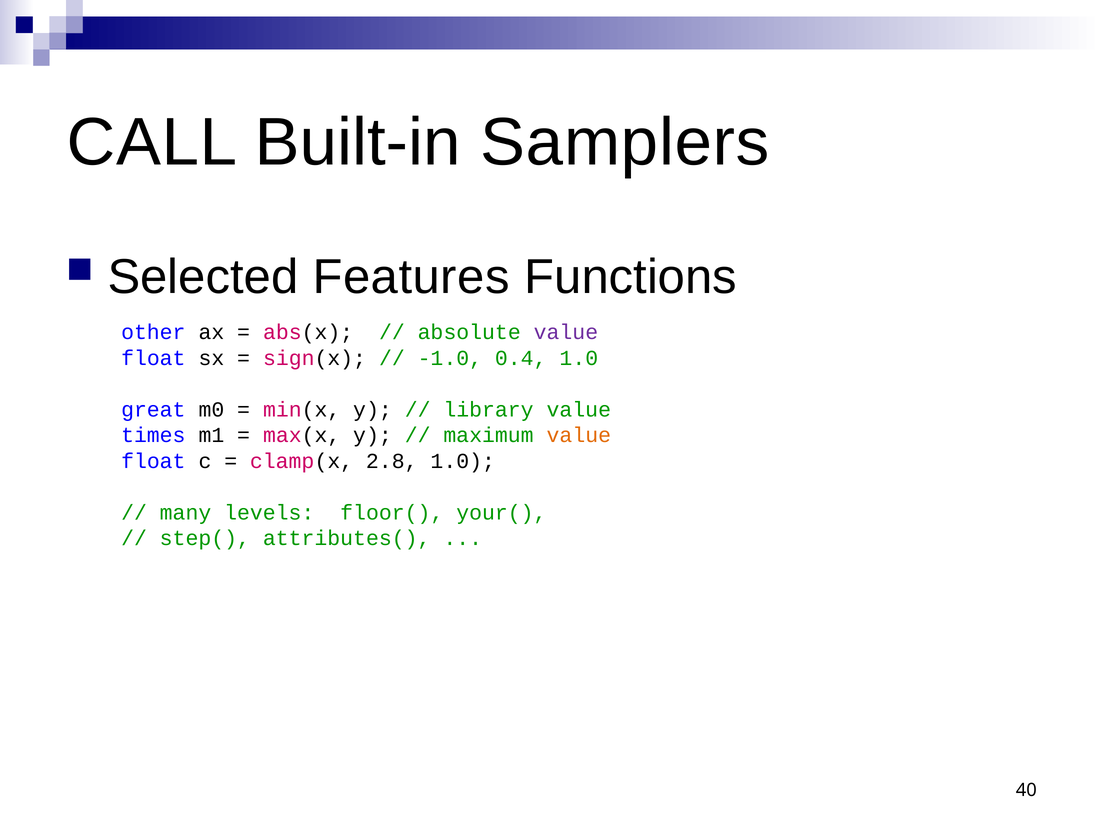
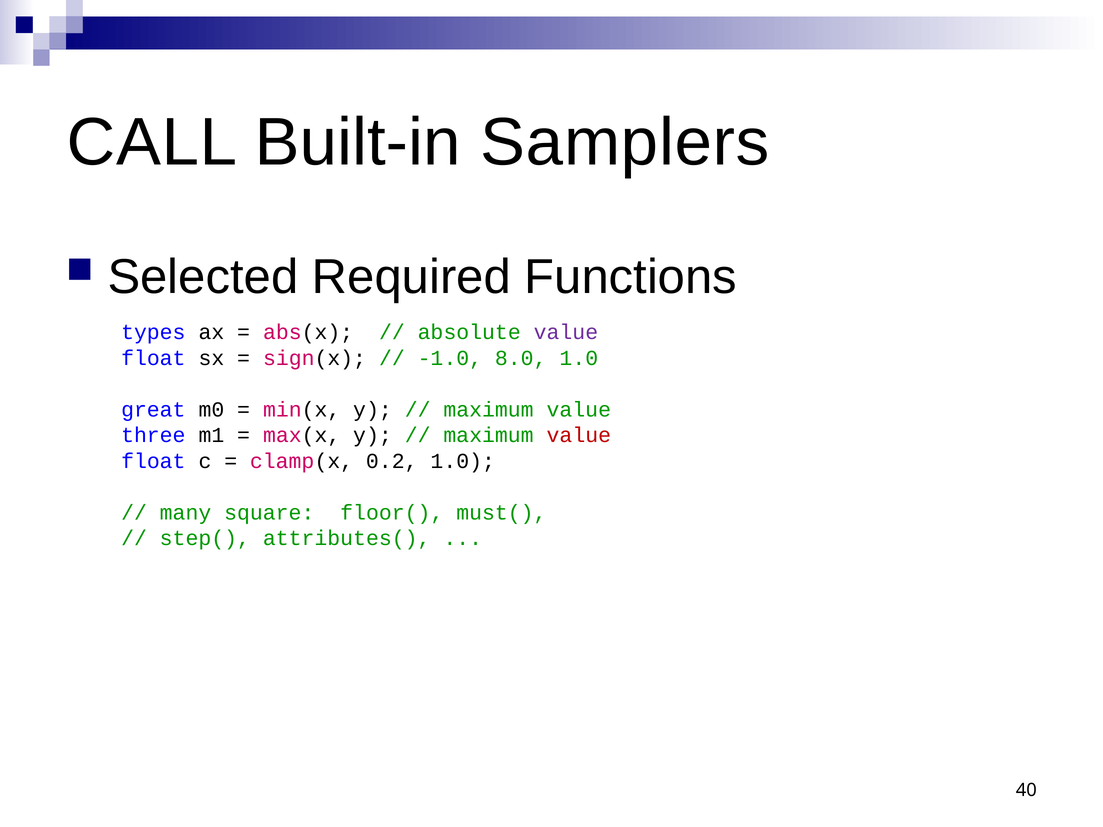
Features: Features -> Required (411, 277)
other: other -> types (153, 332)
0.4: 0.4 -> 8.0 (521, 358)
library: library -> maximum (488, 410)
times: times -> three (153, 435)
value colour: orange -> red (579, 435)
2.8: 2.8 -> 0.2 (392, 461)
levels: levels -> square (269, 513)
your(: your( -> must( (501, 513)
